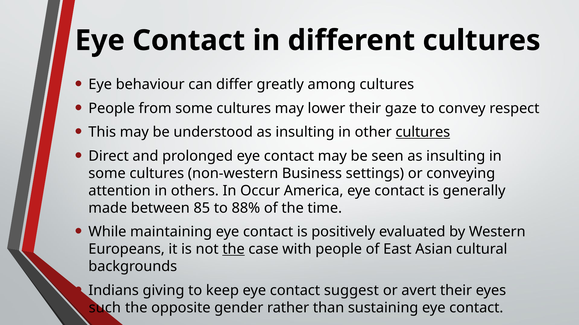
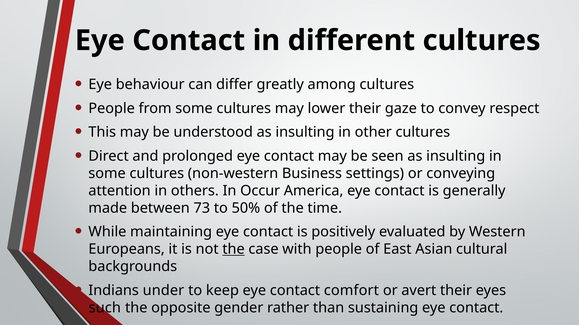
cultures underline: present -> none (423, 132)
85: 85 -> 73 (202, 208)
88%: 88% -> 50% (246, 208)
giving: giving -> under (163, 291)
suggest: suggest -> comfort (351, 291)
